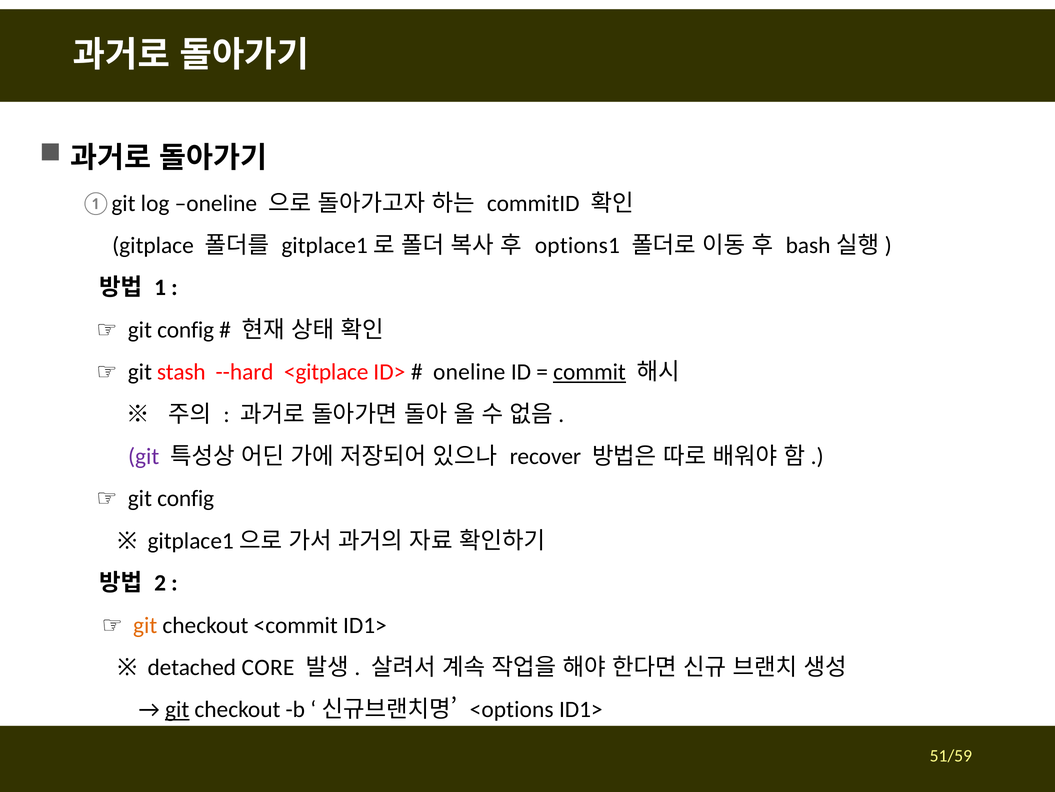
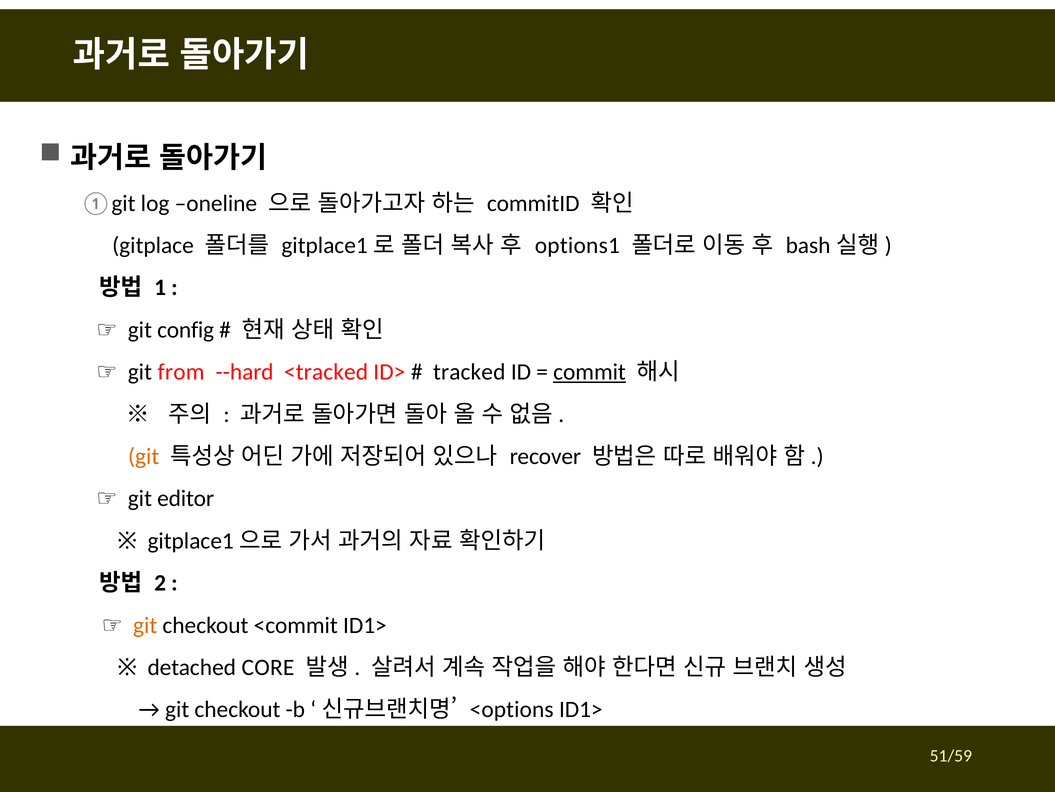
stash: stash -> from (181, 372)
<gitplace: <gitplace -> <tracked (326, 372)
oneline: oneline -> tracked (469, 372)
git colour: purple -> orange (144, 456)
config: config -> editor (186, 498)
git underline: present -> none (177, 709)
